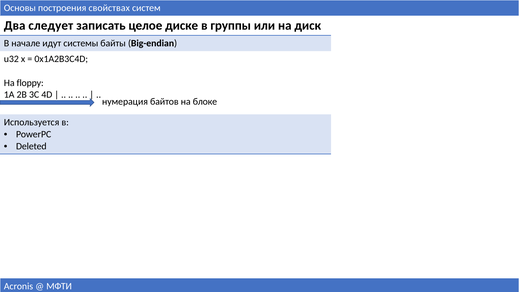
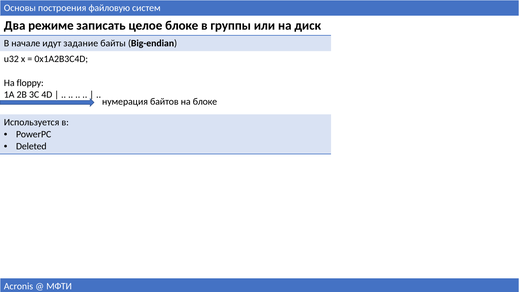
свойствах: свойствах -> файловую (109, 8)
следует: следует -> режиме (51, 26)
целое диске: диске -> блоке (182, 26)
системы: системы -> задание (81, 43)
